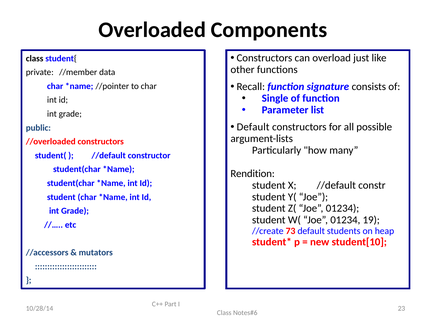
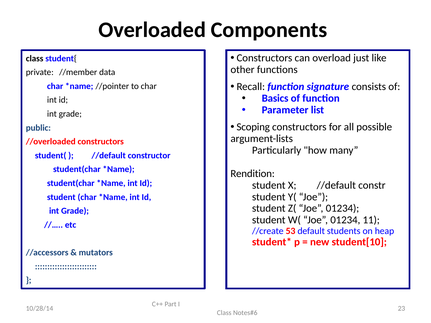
Single: Single -> Basics (275, 98)
Default: Default -> Scoping (253, 127)
19: 19 -> 11 (371, 220)
73: 73 -> 53 (291, 231)
